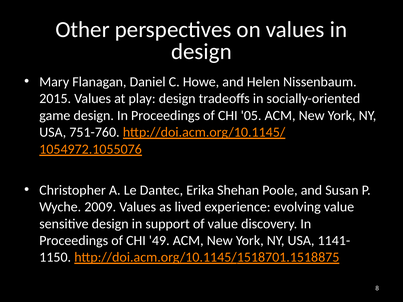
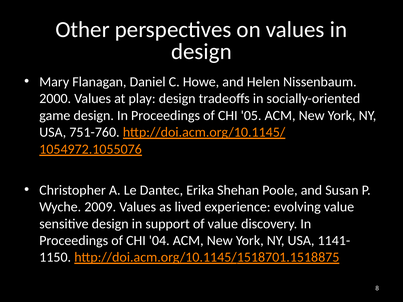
2015: 2015 -> 2000 (55, 99)
49: 49 -> 04 (159, 241)
